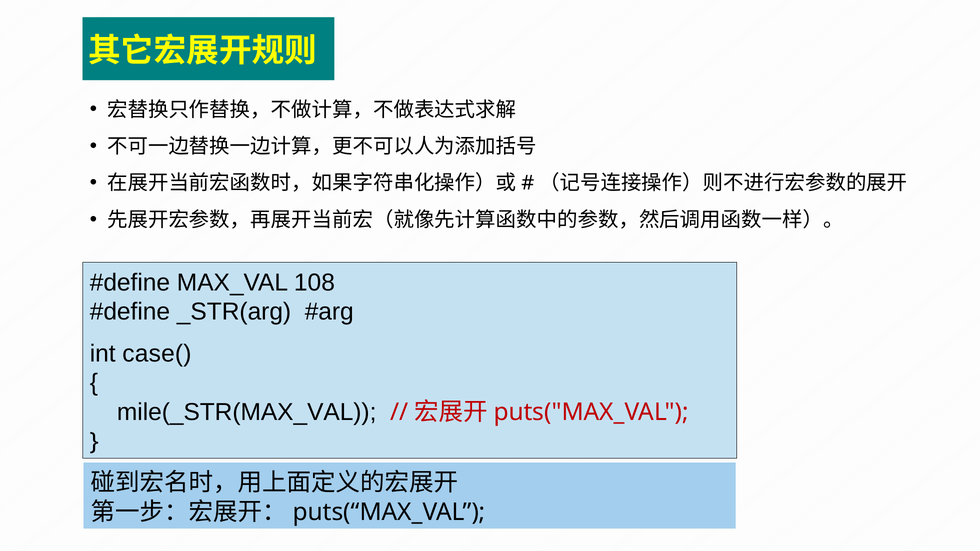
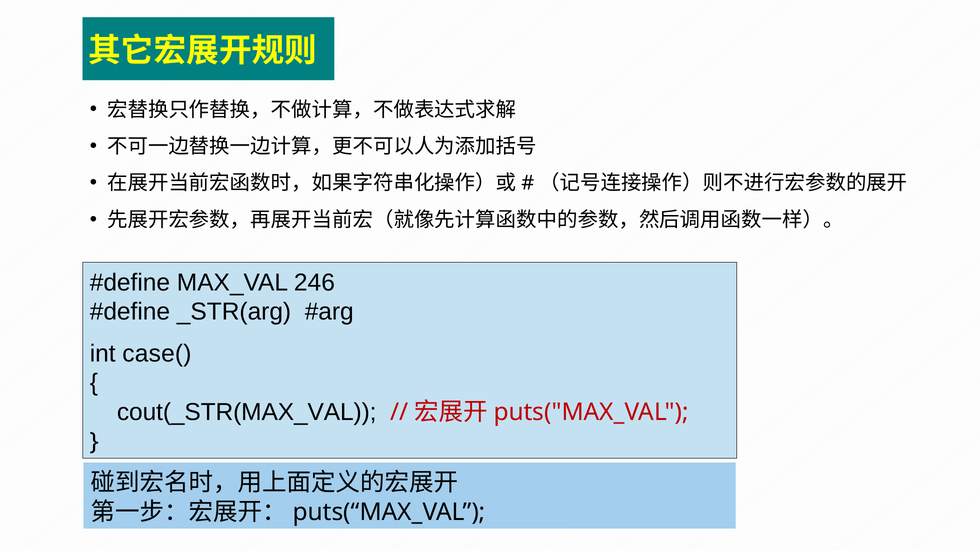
108: 108 -> 246 (314, 283)
mile(_STR(MAX_VAL: mile(_STR(MAX_VAL -> cout(_STR(MAX_VAL (247, 412)
